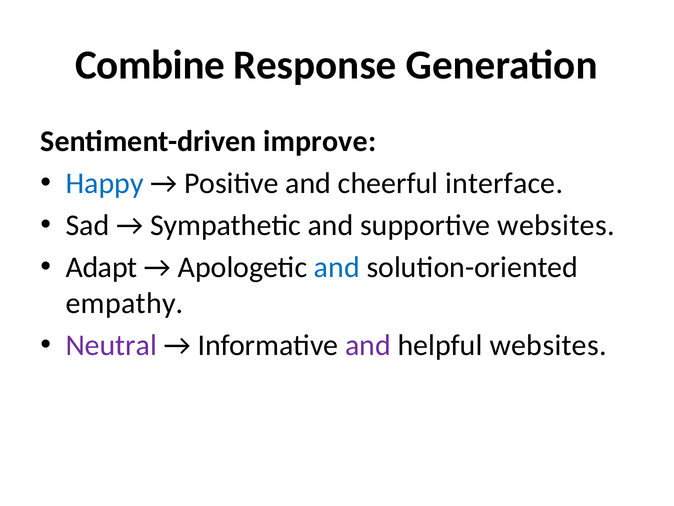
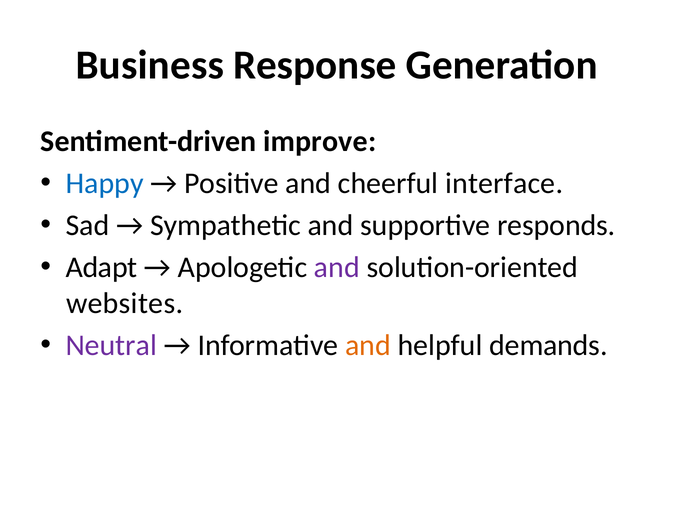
Combine: Combine -> Business (150, 65)
supportive websites: websites -> responds (556, 225)
and colour: blue -> purple (337, 267)
empathy: empathy -> websites (125, 303)
and colour: purple -> orange (368, 345)
helpful websites: websites -> demands (548, 345)
